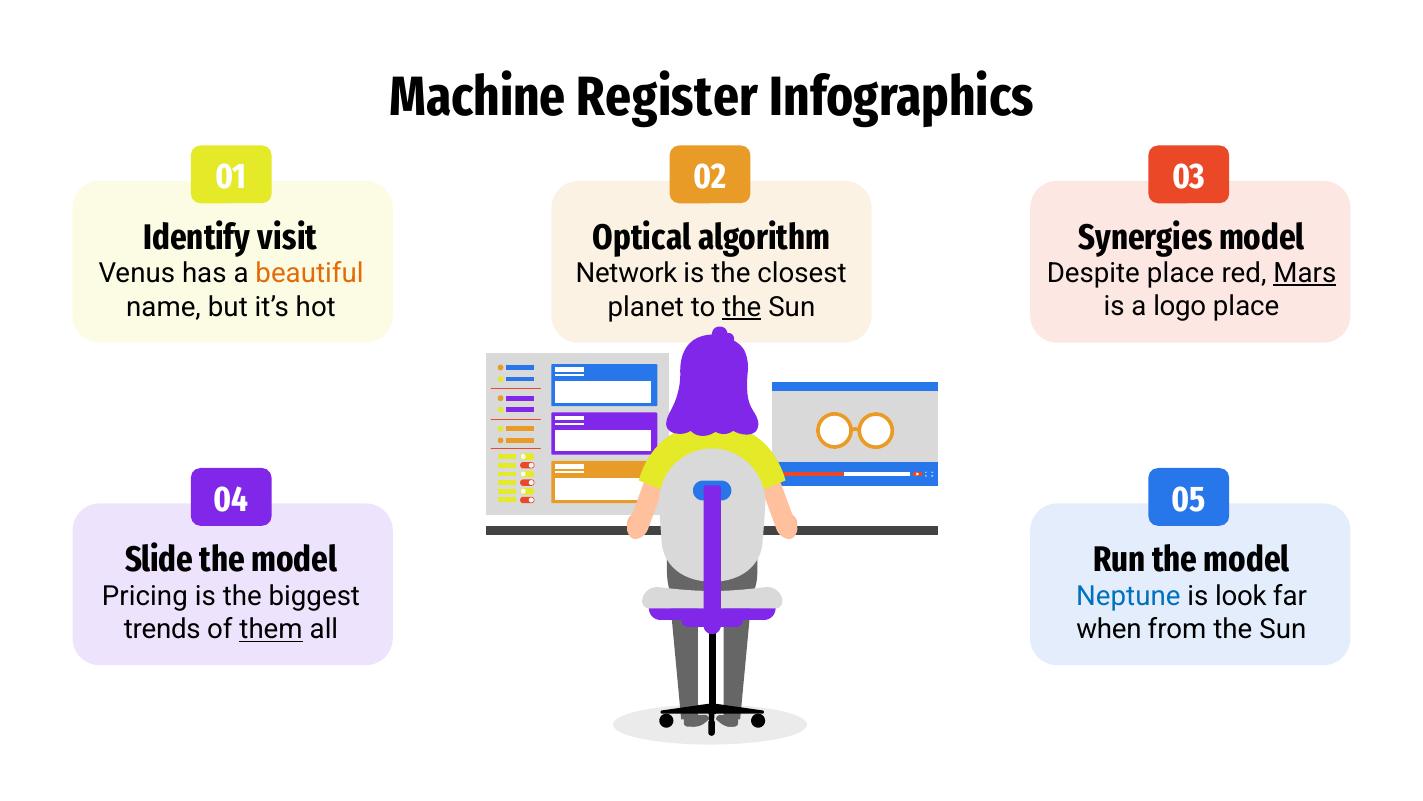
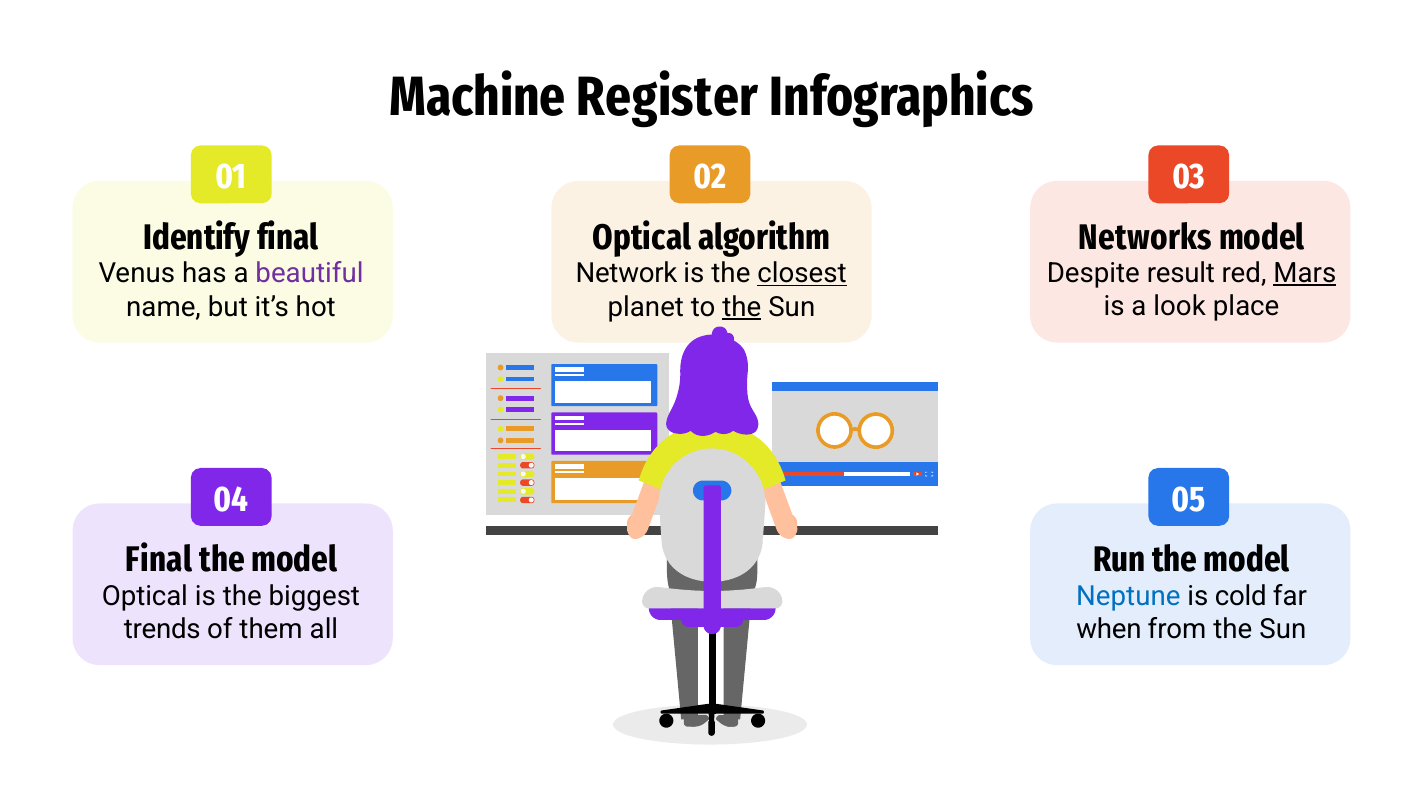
Identify visit: visit -> final (288, 238)
Synergies: Synergies -> Networks (1145, 238)
Despite place: place -> result (1181, 273)
beautiful colour: orange -> purple (310, 274)
closest underline: none -> present (802, 274)
logo: logo -> look (1180, 306)
Slide: Slide -> Final (159, 560)
look: look -> cold (1241, 596)
Pricing: Pricing -> Optical (145, 596)
them underline: present -> none (271, 629)
